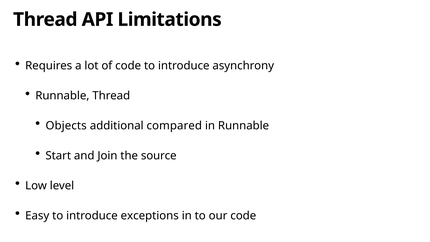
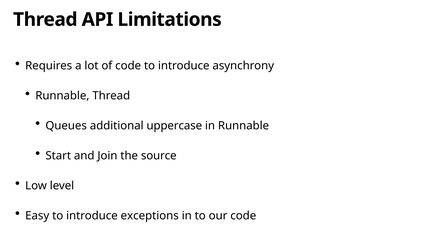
Objects: Objects -> Queues (66, 126)
compared: compared -> uppercase (174, 126)
